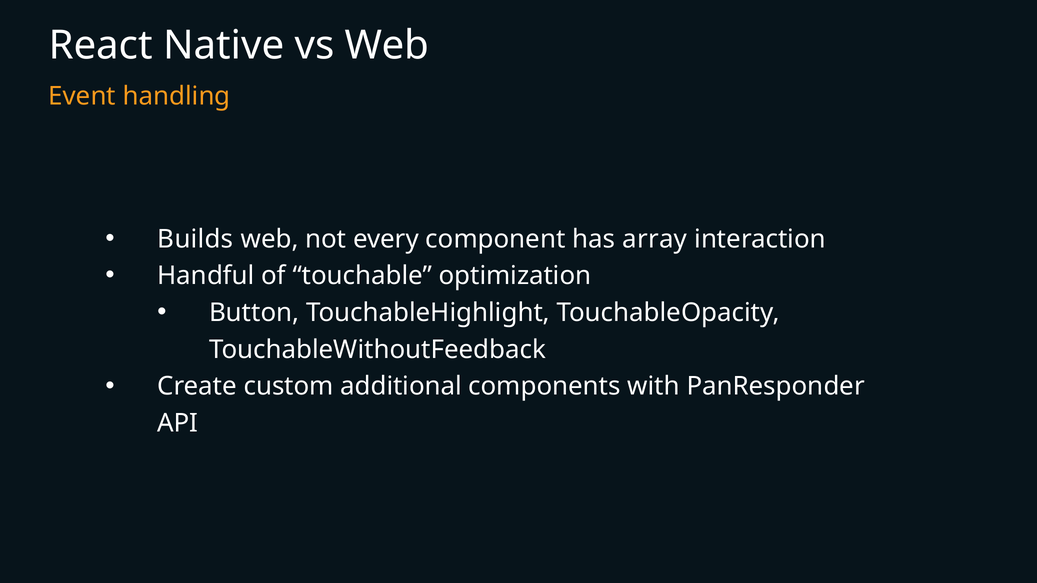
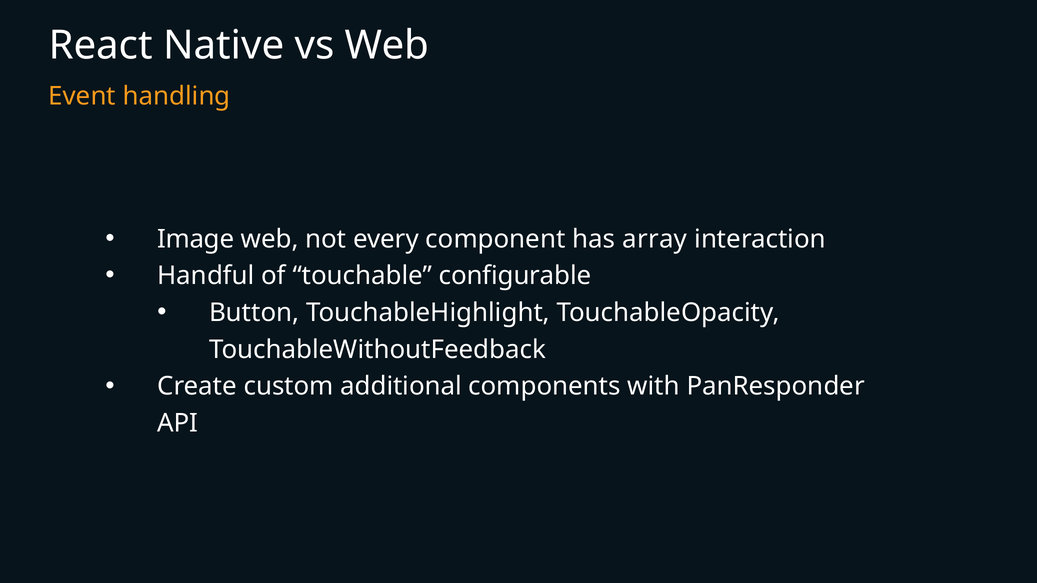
Builds: Builds -> Image (196, 239)
optimization: optimization -> configurable (515, 276)
